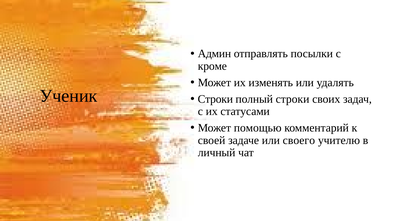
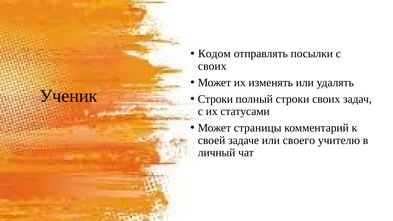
Админ: Админ -> Кодом (214, 54)
кроме: кроме -> своих (212, 66)
помощью: помощью -> страницы (258, 128)
